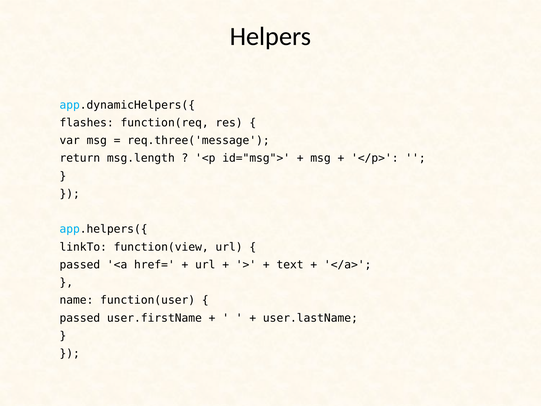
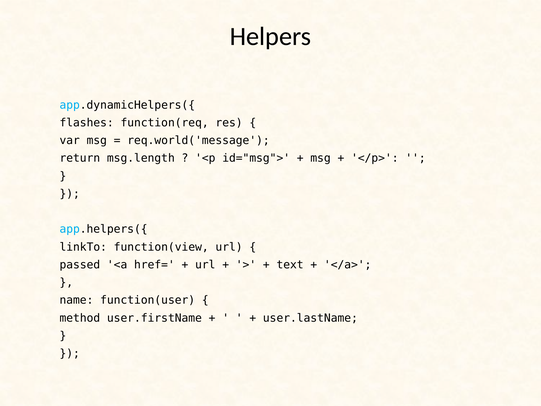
req.three('message: req.three('message -> req.world('message (198, 140)
passed: passed -> method (80, 318)
